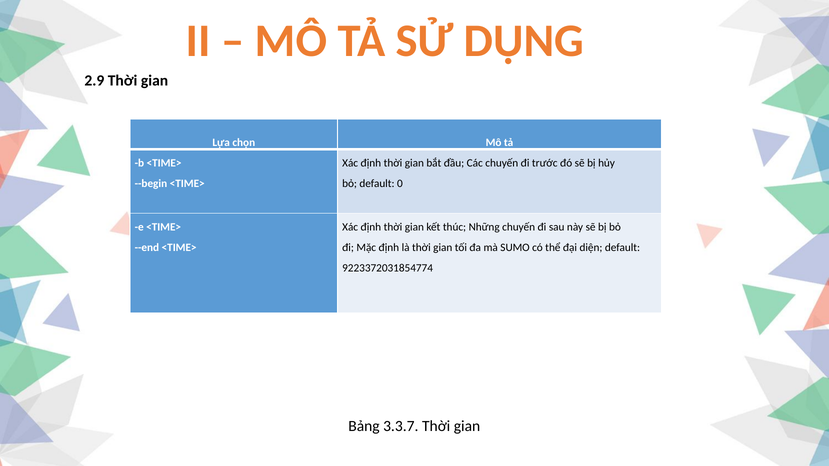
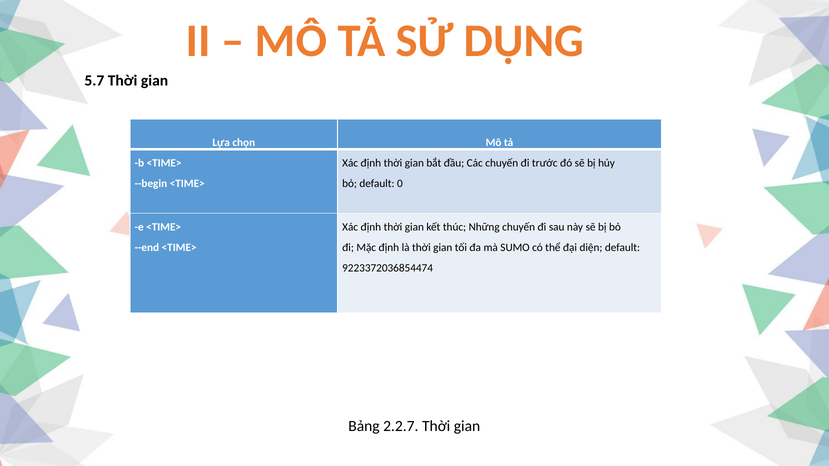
2.9: 2.9 -> 5.7 (94, 81)
9223372031854774: 9223372031854774 -> 9223372036854474 (388, 268)
3.3.7: 3.3.7 -> 2.2.7 (401, 426)
